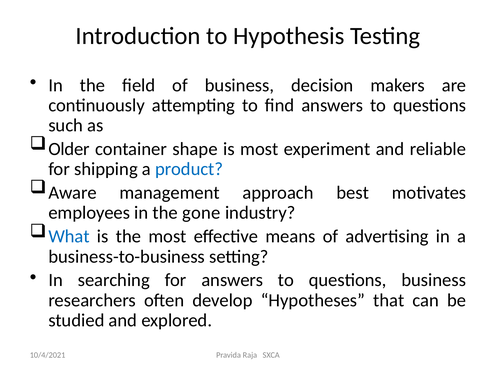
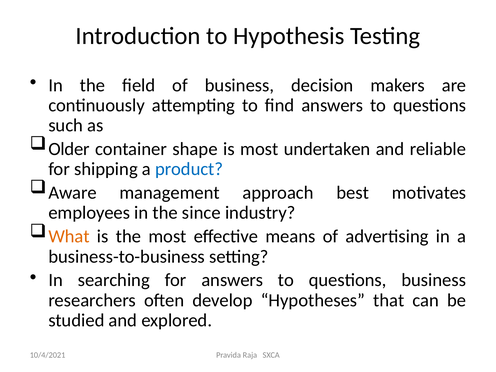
experiment: experiment -> undertaken (327, 149)
gone: gone -> since (201, 213)
What colour: blue -> orange (69, 236)
